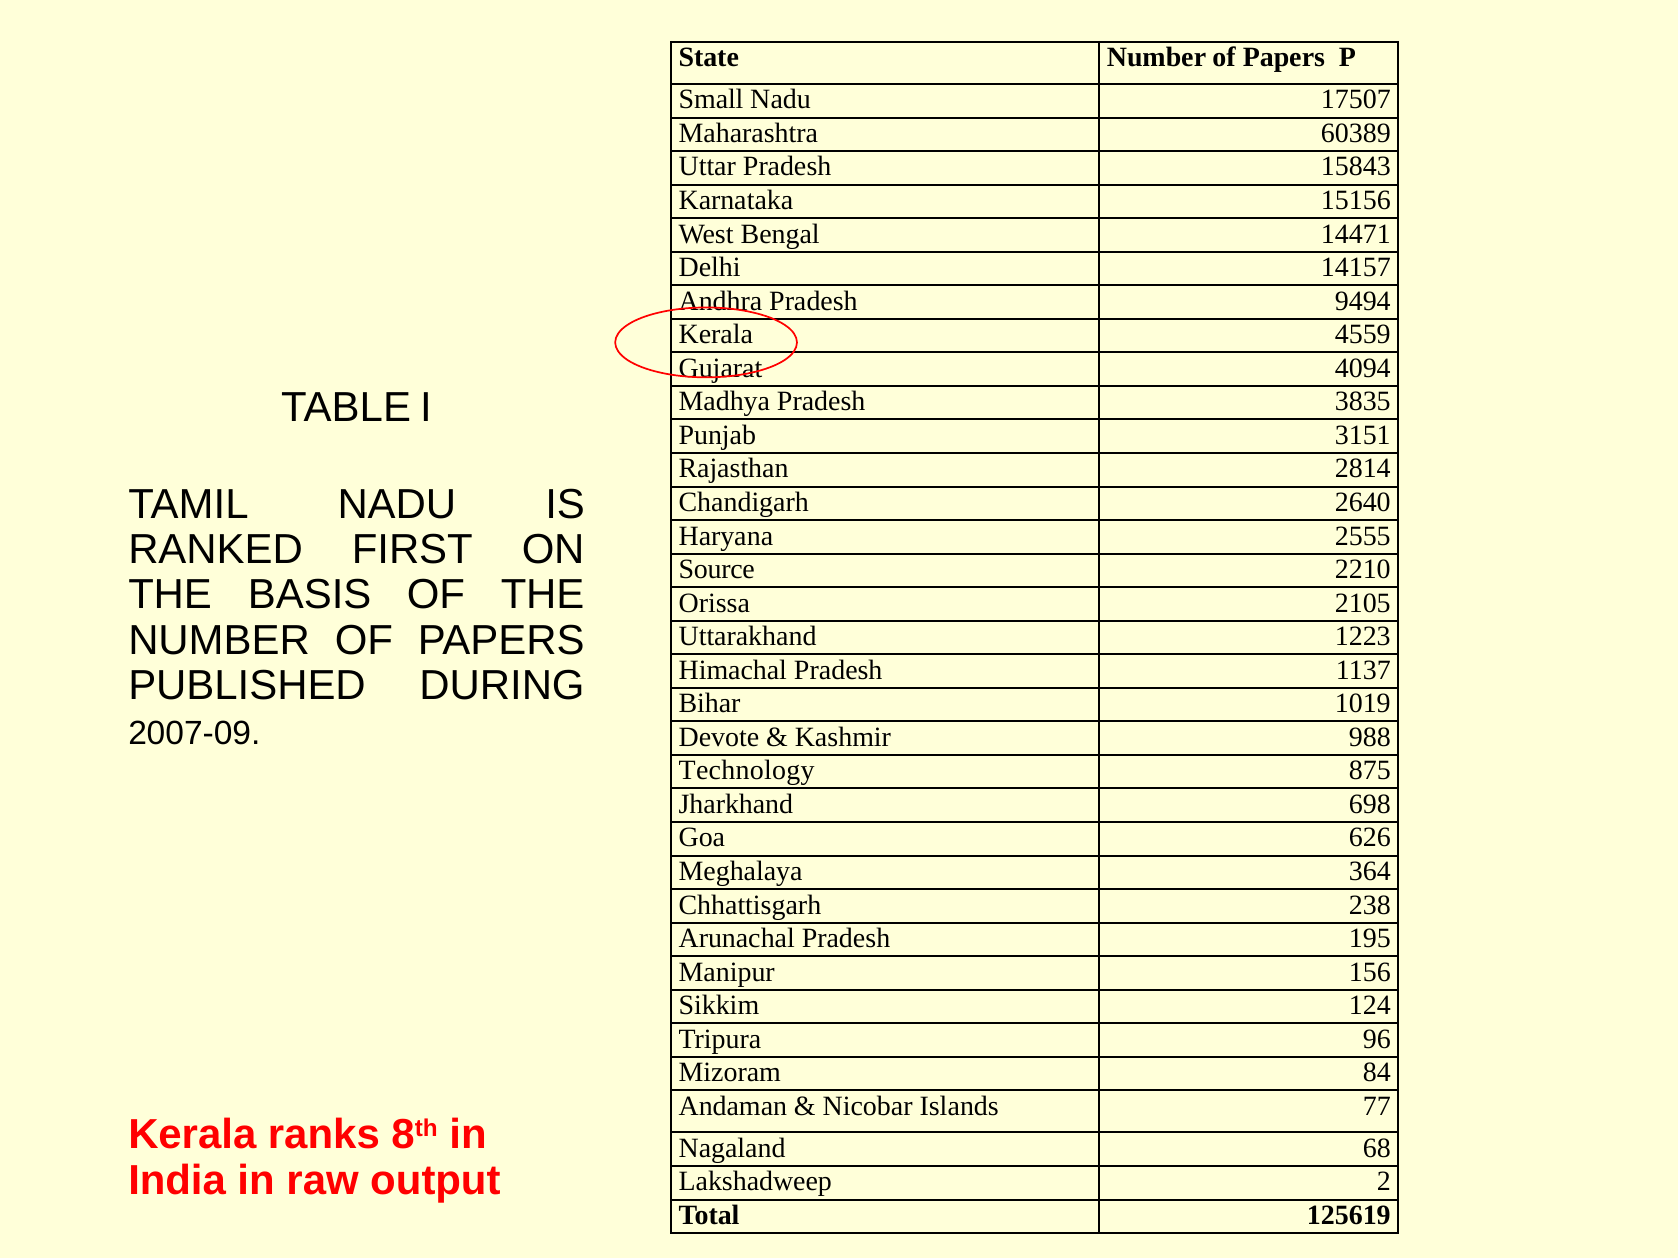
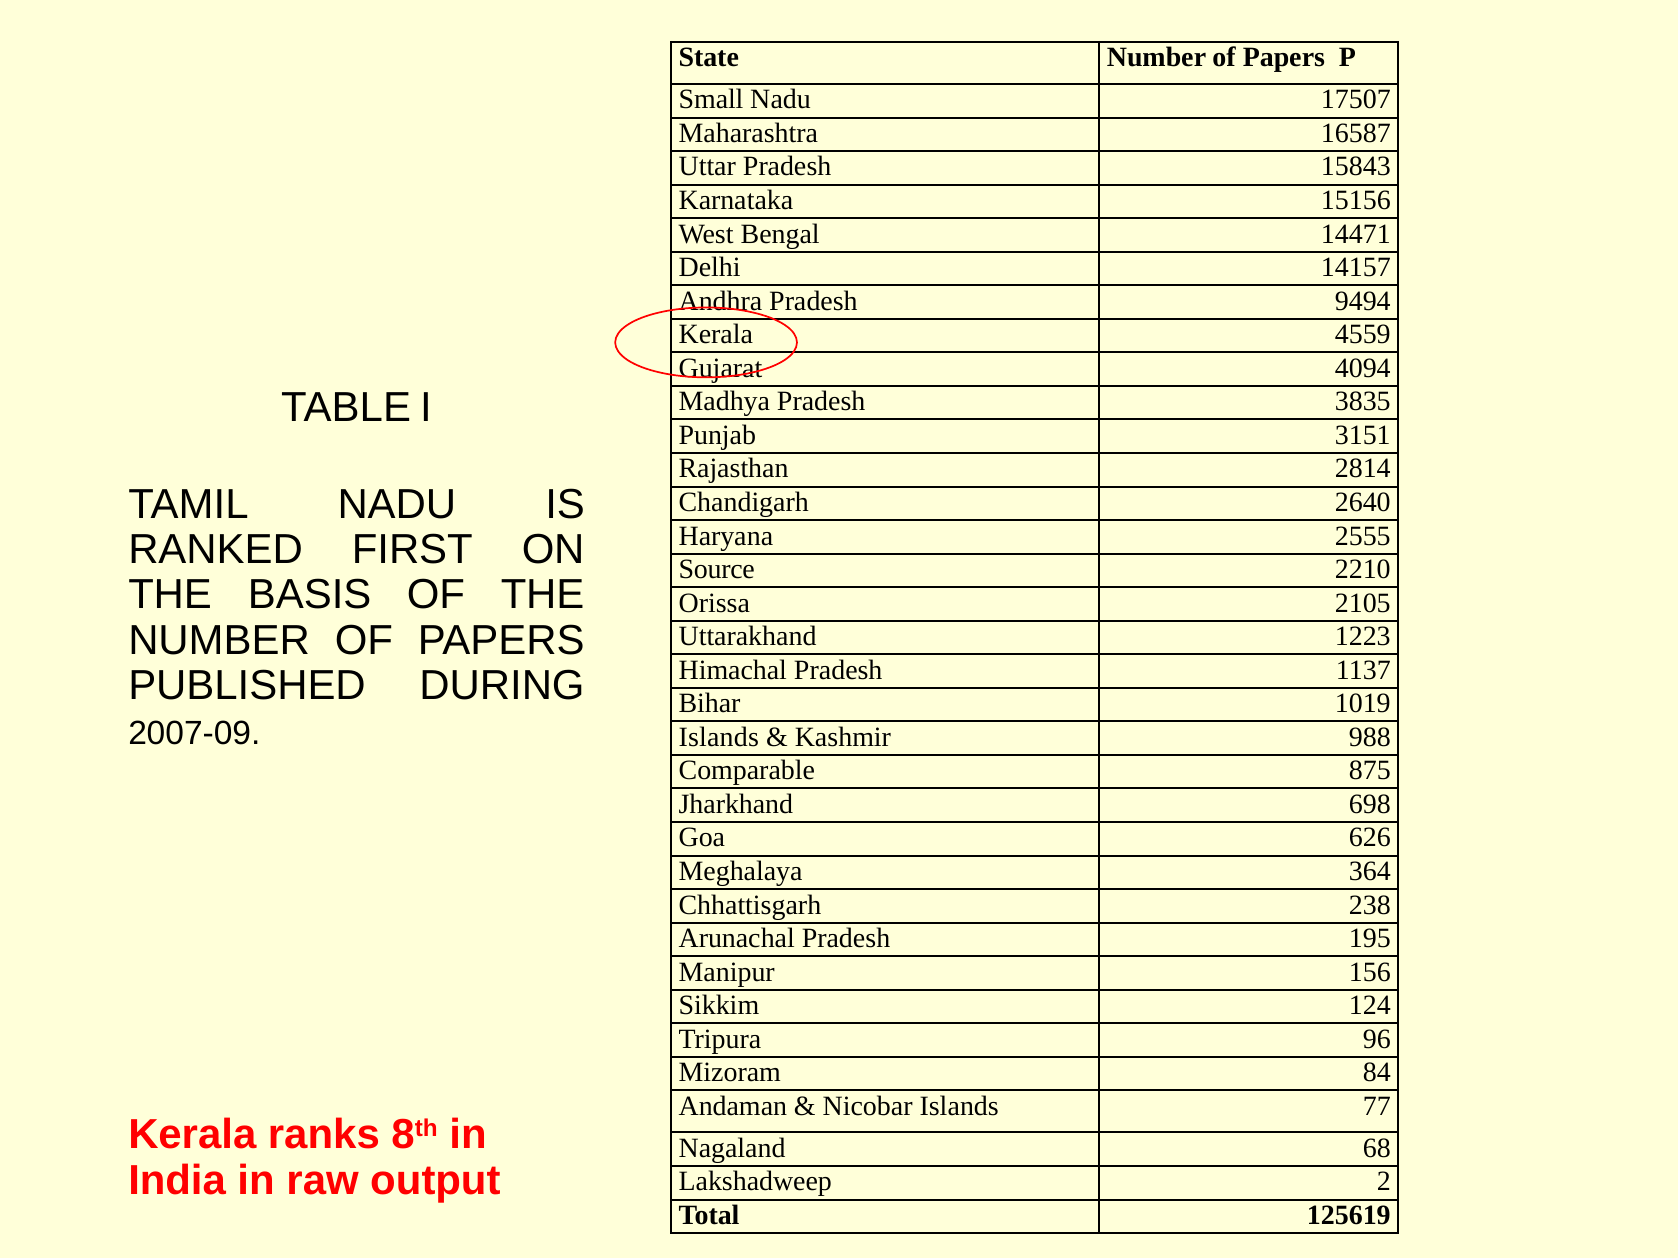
60389: 60389 -> 16587 (1356, 133)
Devote: Devote -> Islands (719, 737)
Technology: Technology -> Comparable (747, 771)
